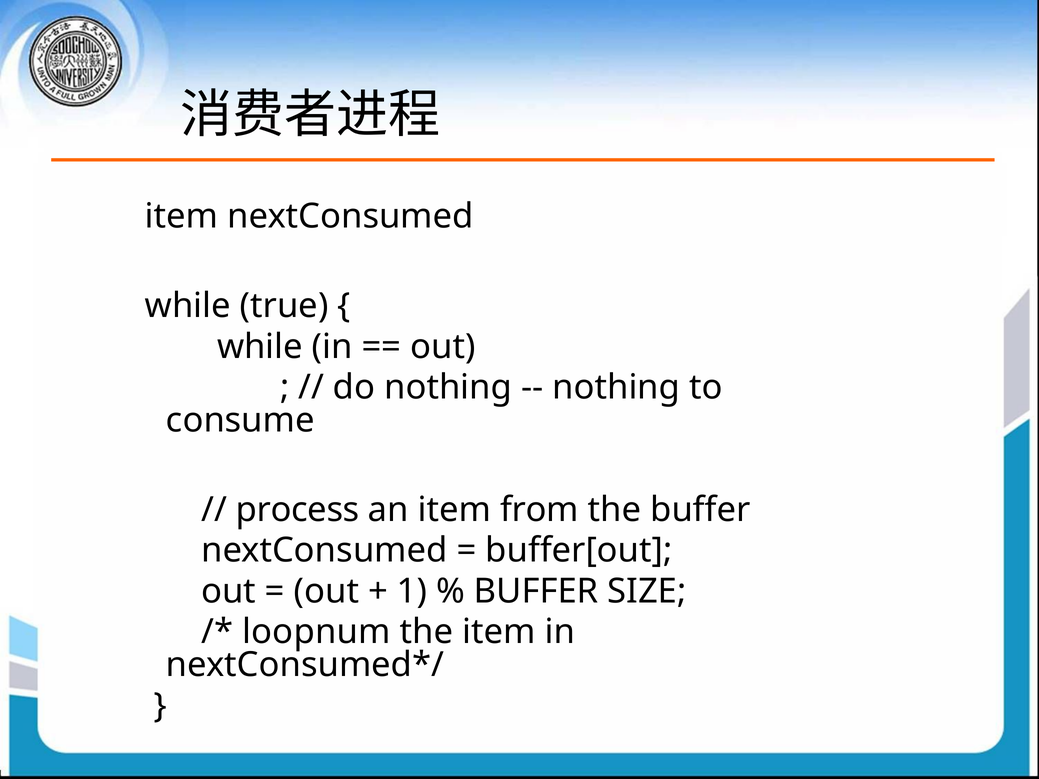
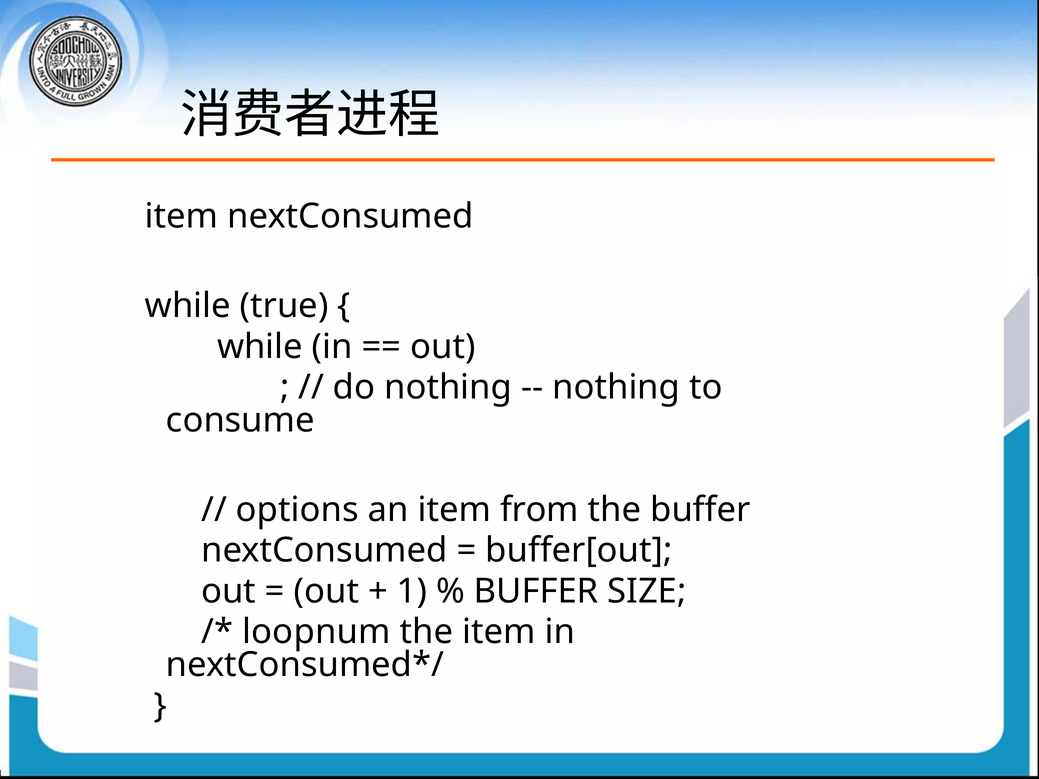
process: process -> options (297, 510)
